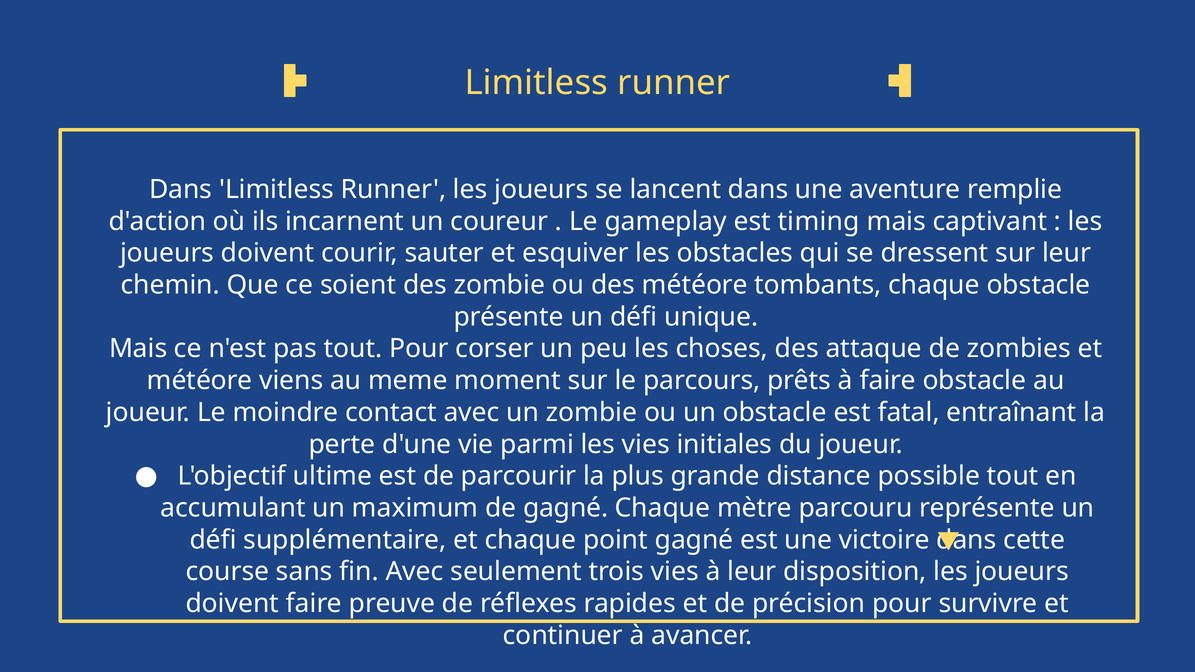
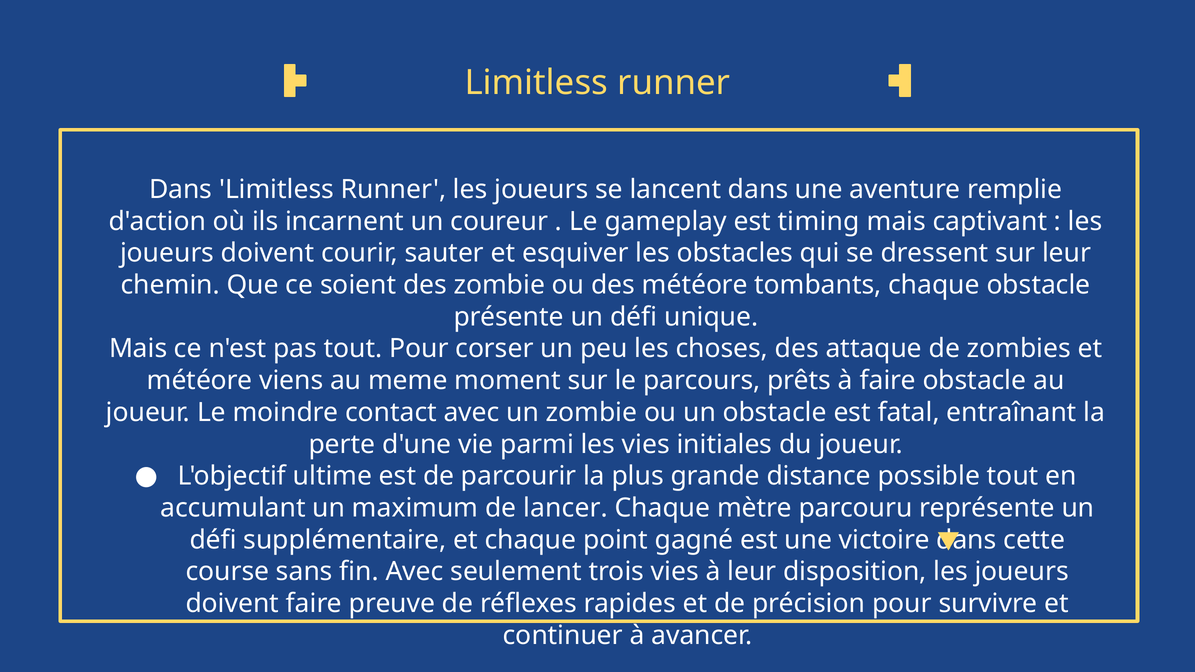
de gagné: gagné -> lancer (566, 508)
